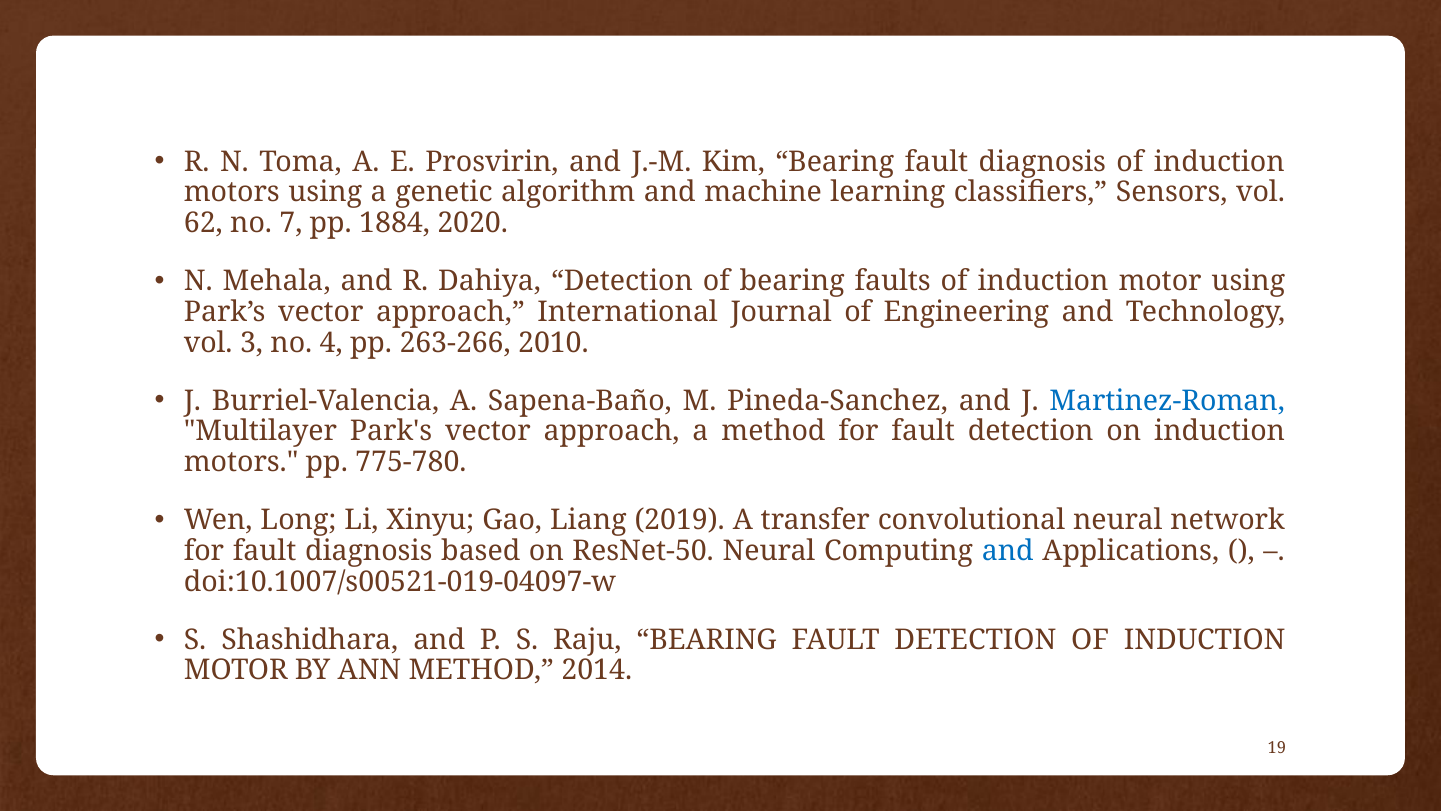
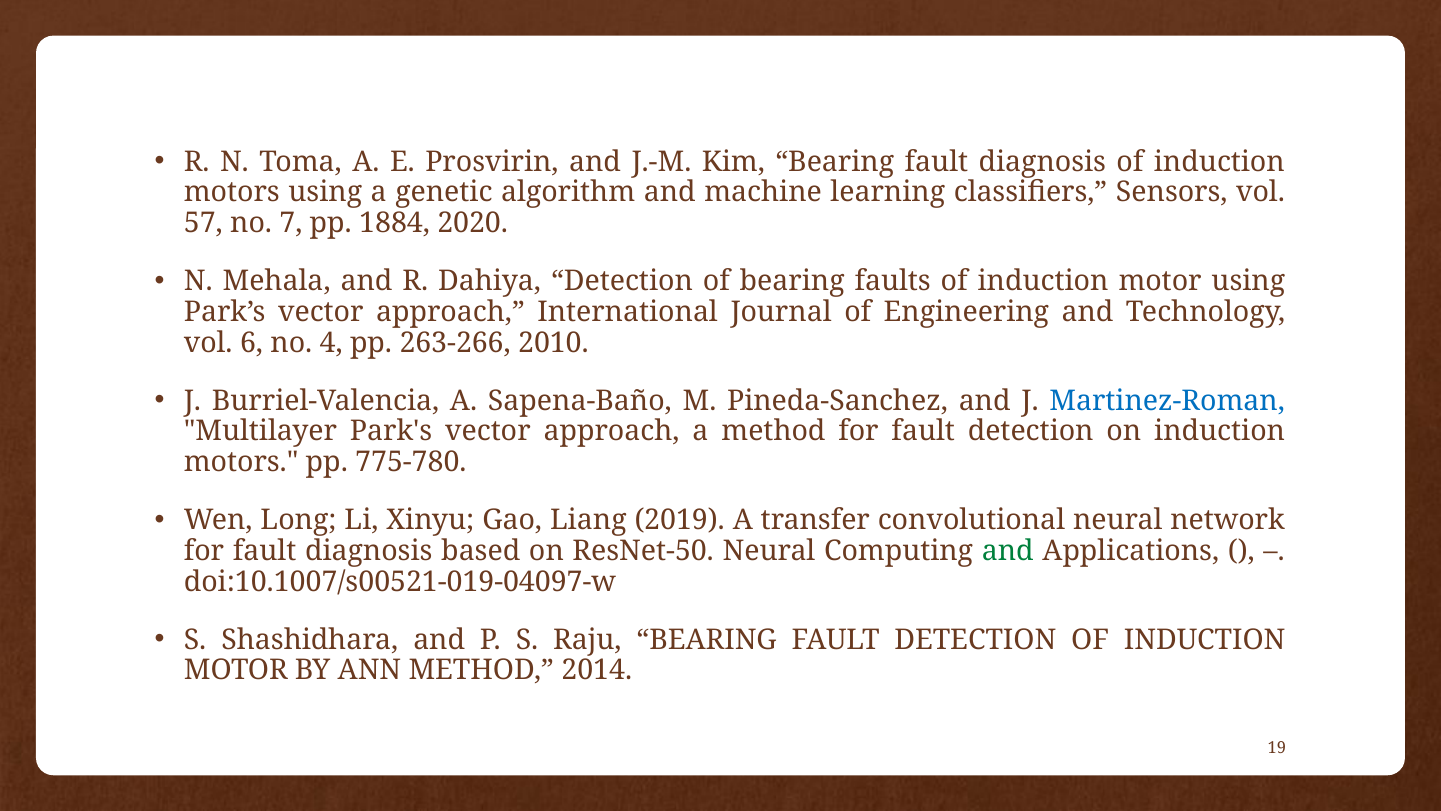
62: 62 -> 57 (203, 223)
3: 3 -> 6 (252, 343)
and colour: blue -> green (1008, 551)
